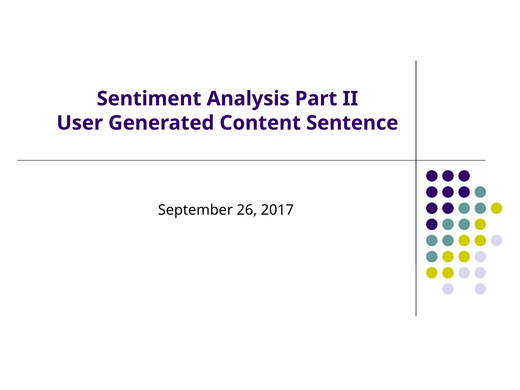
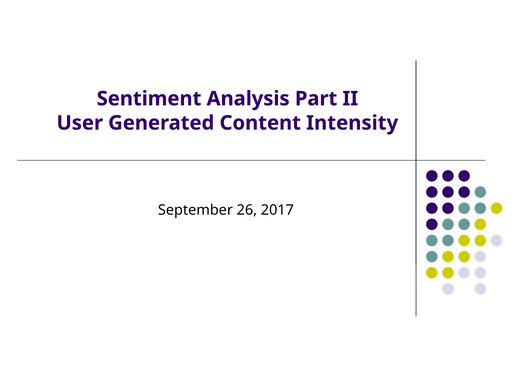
Sentence: Sentence -> Intensity (352, 123)
